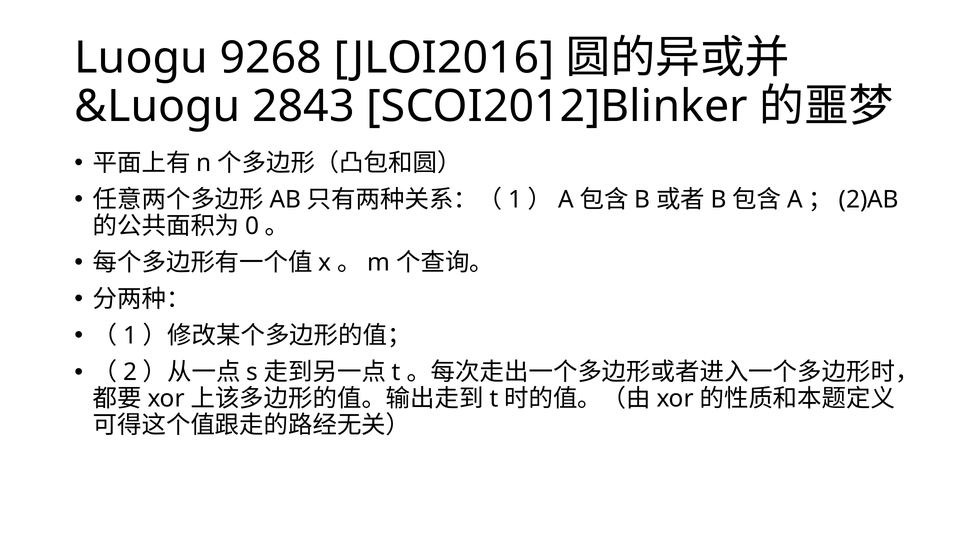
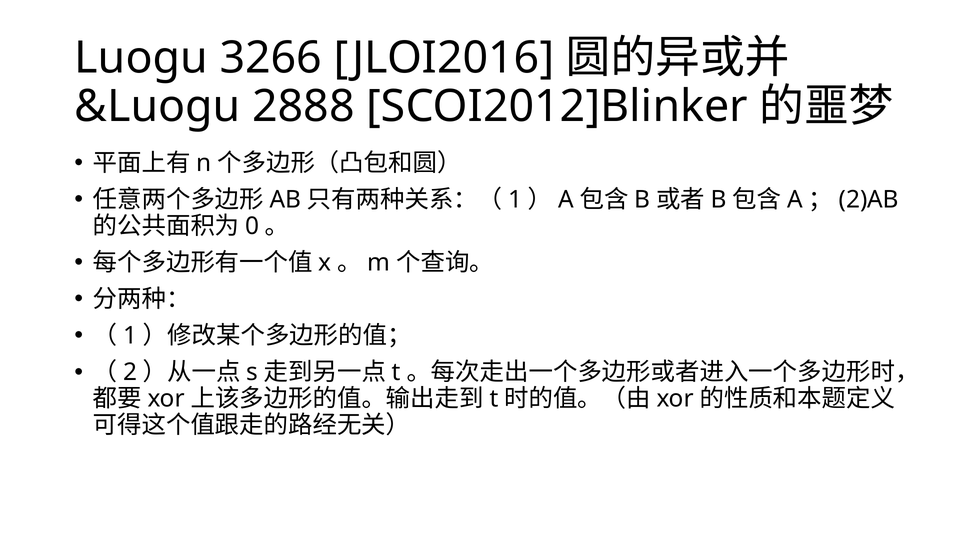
9268: 9268 -> 3266 (271, 58)
2843: 2843 -> 2888 (303, 106)
